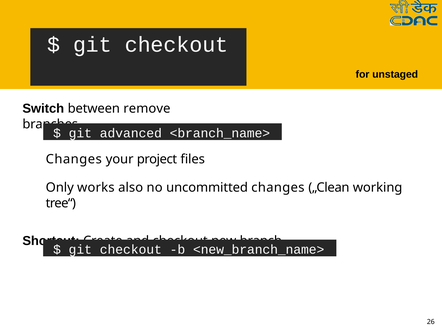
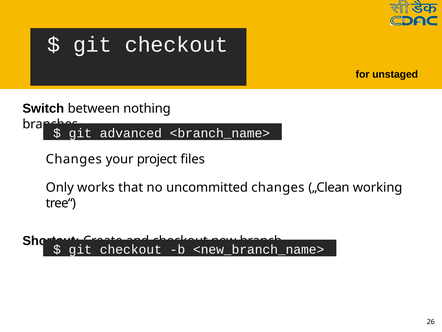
remove: remove -> nothing (147, 108)
also: also -> that (131, 187)
